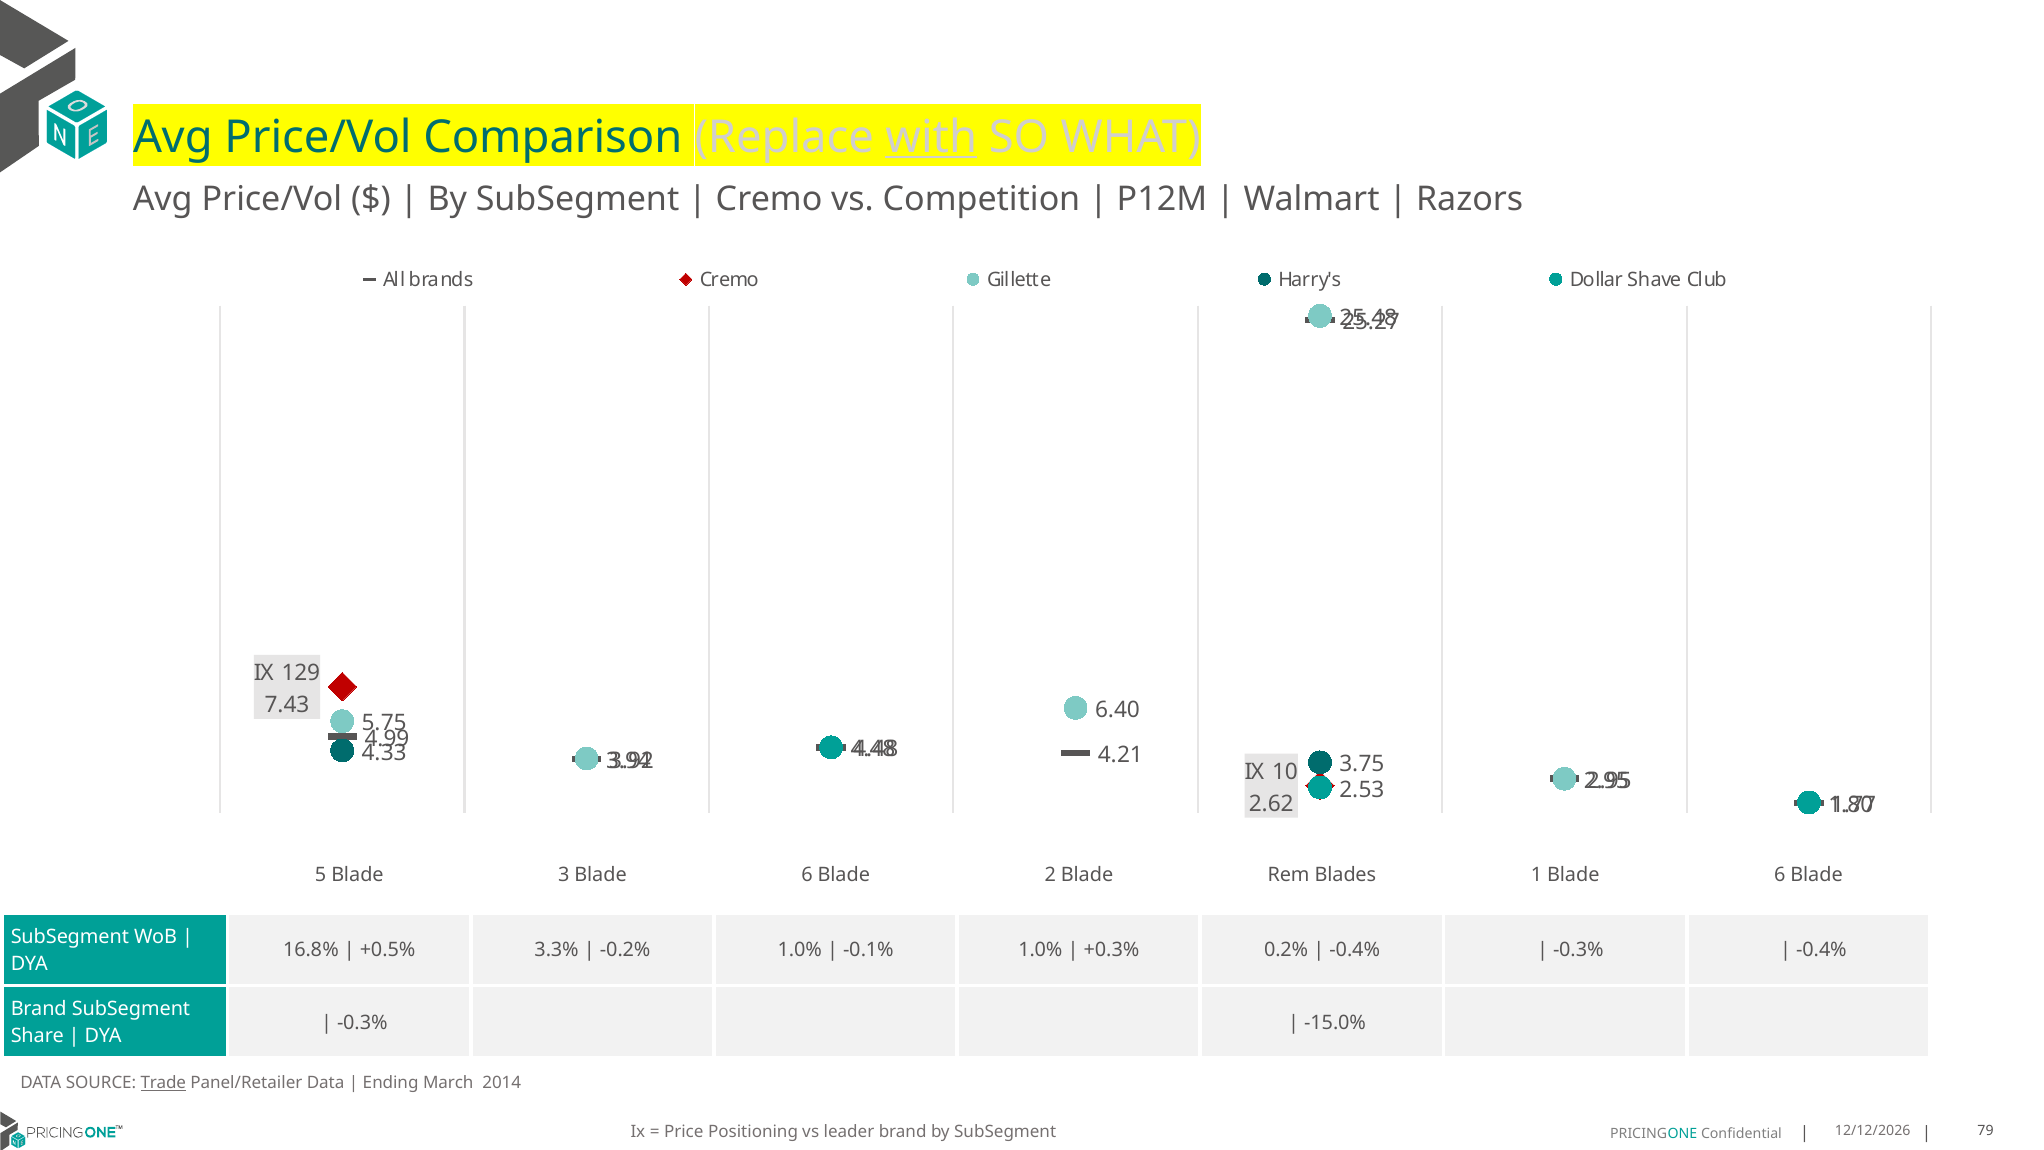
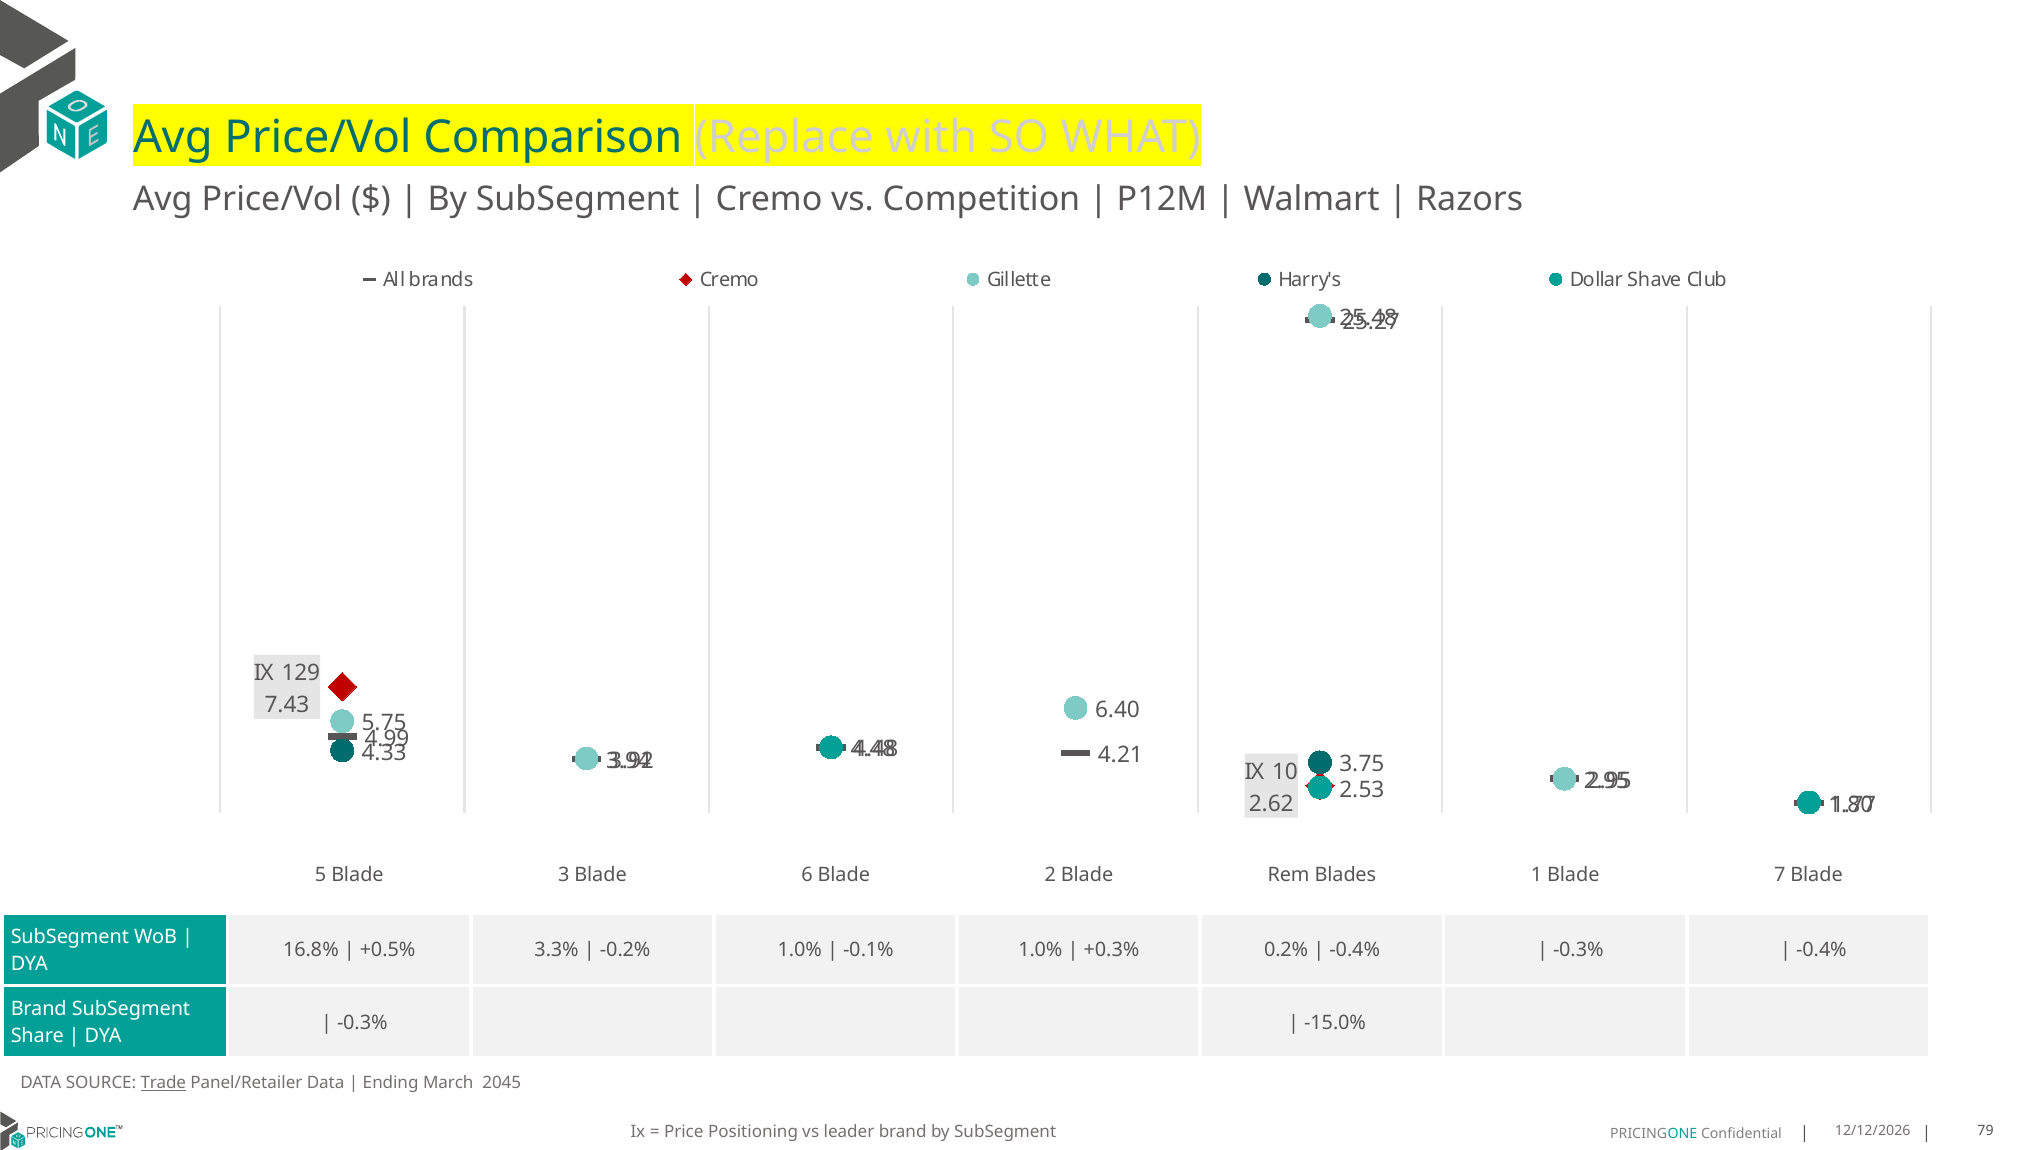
with underline: present -> none (931, 137)
1 Blade 6: 6 -> 7 (1780, 875)
2014: 2014 -> 2045 (502, 1083)
